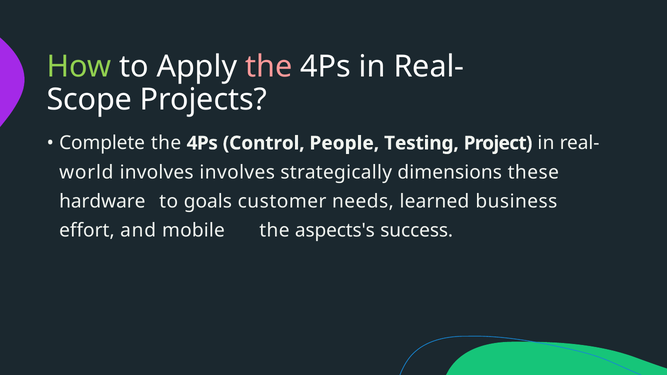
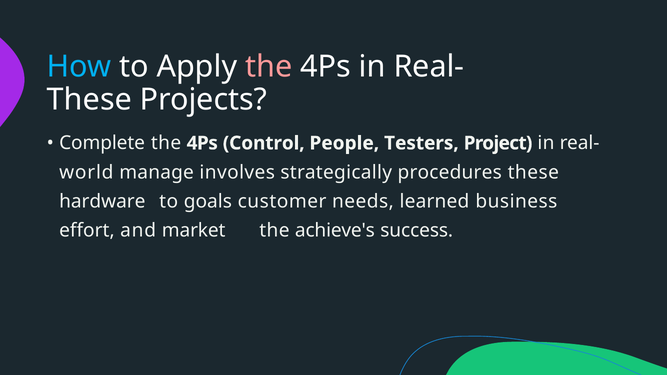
How colour: light green -> light blue (79, 67)
Scope: Scope -> These (89, 100)
Testing: Testing -> Testers (421, 143)
world involves: involves -> manage (157, 172)
dimensions: dimensions -> procedures (450, 172)
mobile: mobile -> market (194, 231)
aspects's: aspects's -> achieve's (335, 231)
